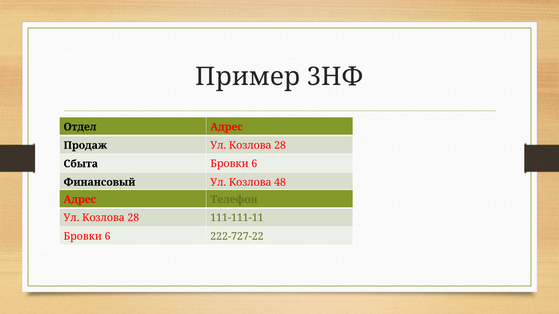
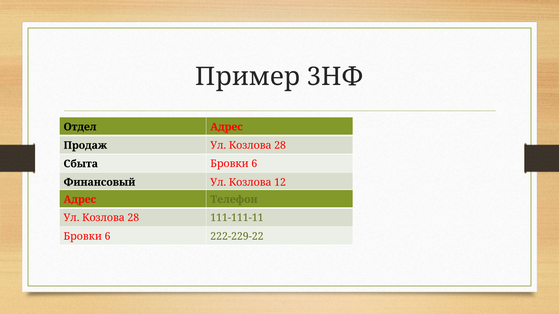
48: 48 -> 12 (280, 182)
222-727-22: 222-727-22 -> 222-229-22 (237, 237)
